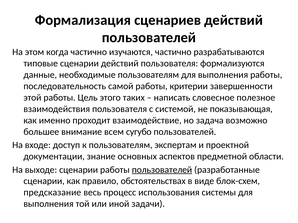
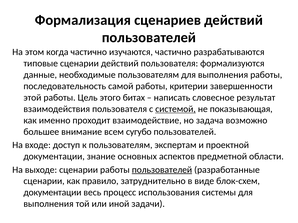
таких: таких -> битах (134, 98)
полезное: полезное -> результат (256, 98)
системой underline: none -> present (176, 109)
обстоятельствах: обстоятельствах -> затруднительно (153, 181)
предсказание: предсказание -> документации (52, 193)
